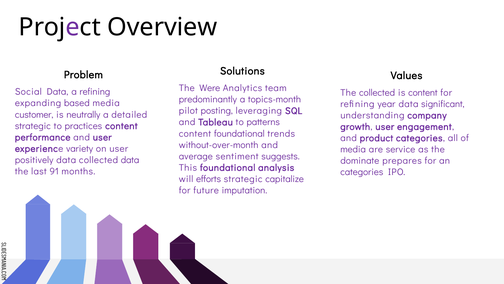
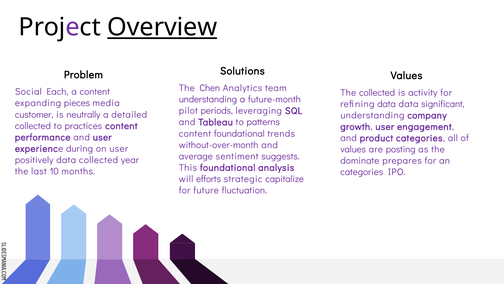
Overview underline: none -> present (162, 27)
Were: Were -> Chen (210, 88)
Social Data: Data -> Each (57, 92)
a refining: refining -> content (95, 92)
is content: content -> activity (423, 92)
predominantly: predominantly -> understanding (208, 99)
topics-month: topics-month -> future-month (274, 99)
based: based -> pieces (77, 103)
refining year: year -> data (387, 104)
posting: posting -> periods (217, 111)
strategic: strategic -> collected (33, 126)
variety: variety -> during (80, 148)
media: media -> values (353, 149)
service: service -> posting (401, 149)
collected data: data -> year (130, 160)
91: 91 -> 10 (54, 171)
imputation: imputation -> fluctuation (244, 190)
